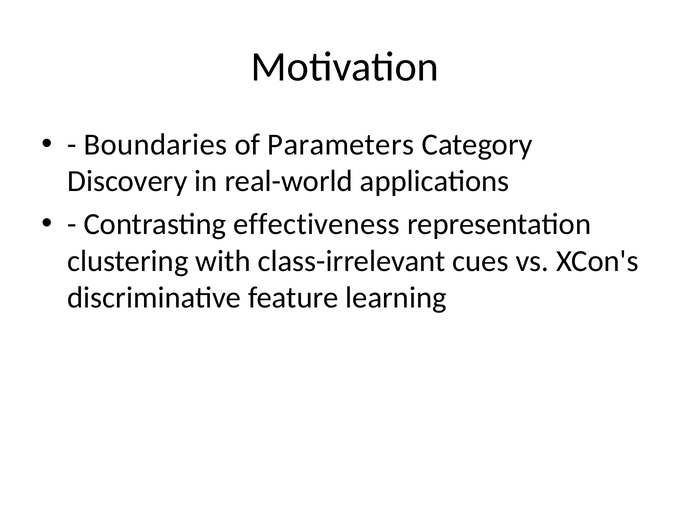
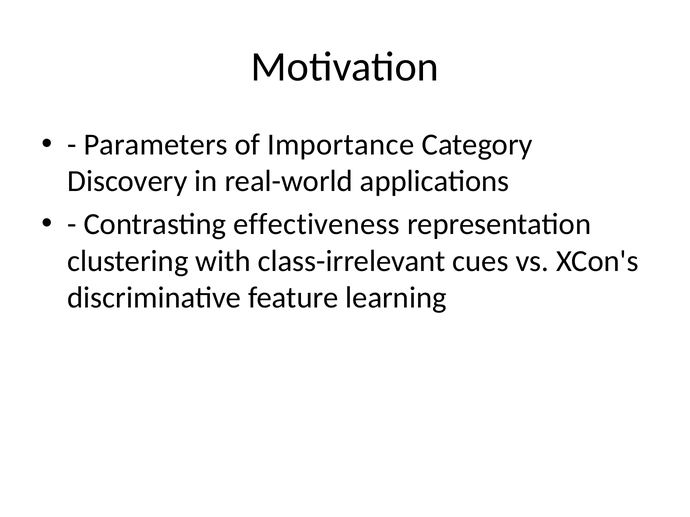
Boundaries: Boundaries -> Parameters (156, 145)
Parameters: Parameters -> Importance (341, 145)
